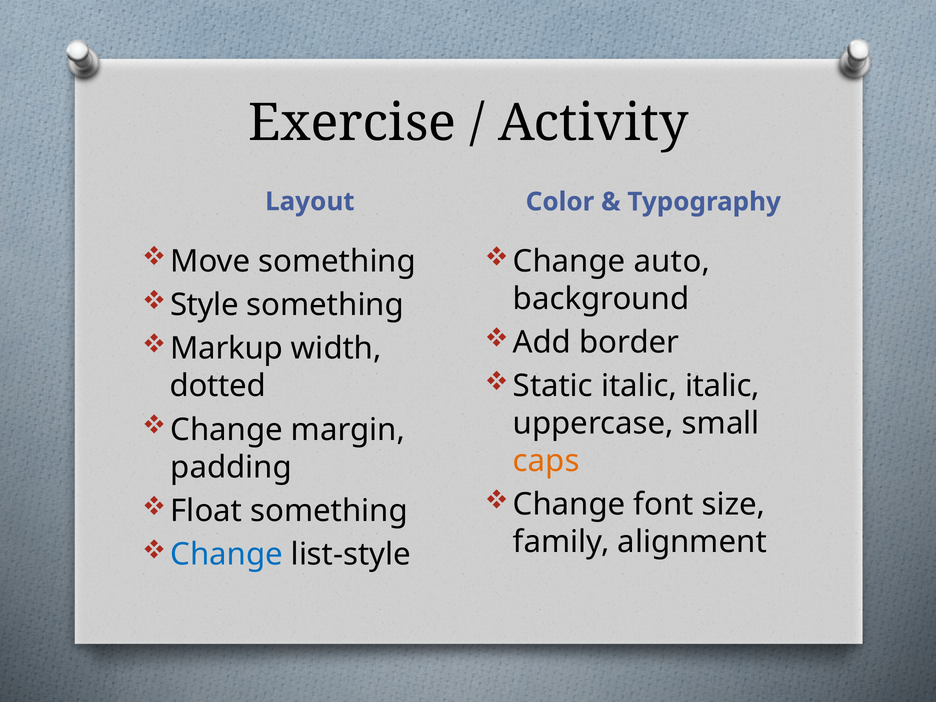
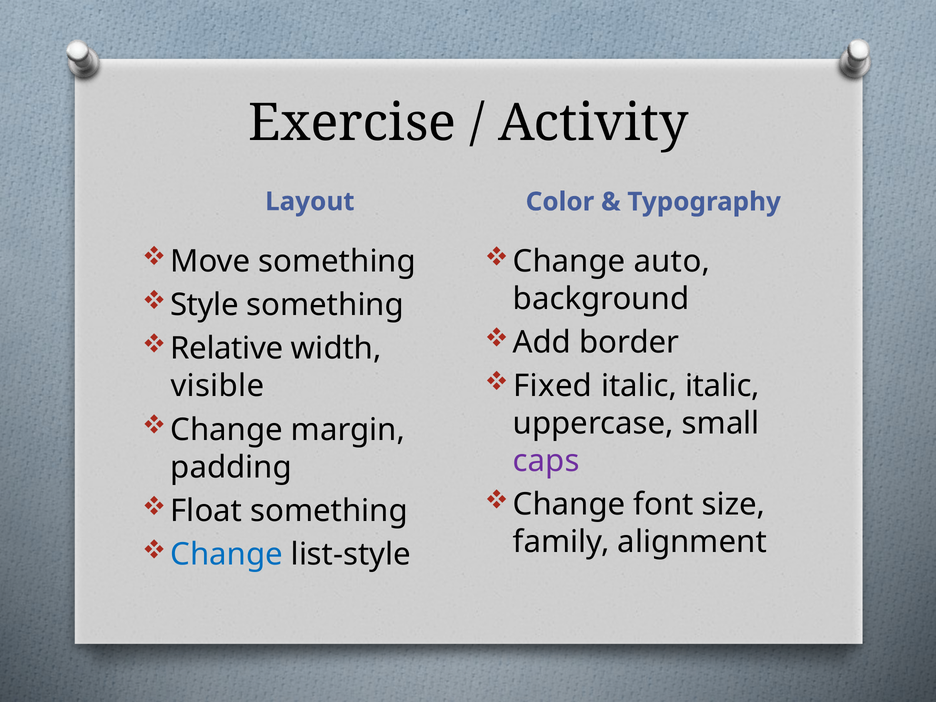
Markup: Markup -> Relative (227, 349)
Static: Static -> Fixed (553, 386)
dotted: dotted -> visible (217, 386)
caps colour: orange -> purple (546, 461)
